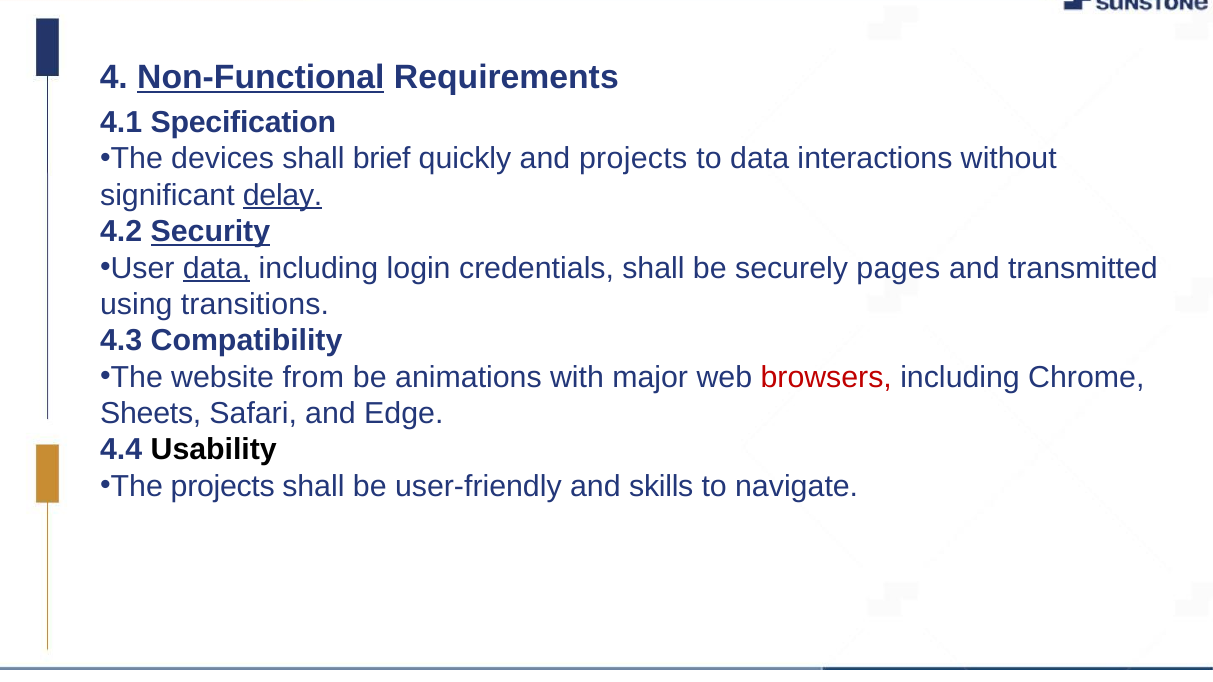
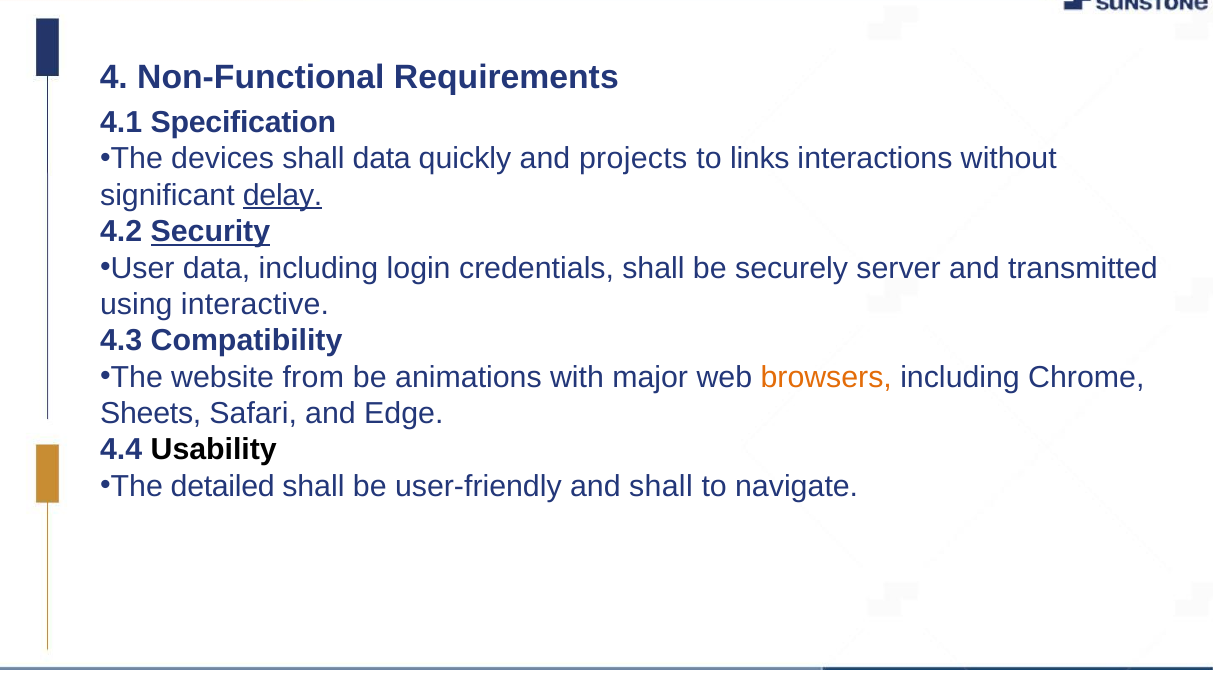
Non-Functional underline: present -> none (261, 77)
shall brief: brief -> data (382, 159)
to data: data -> links (760, 159)
data underline: present -> none (217, 268)
pages: pages -> server (899, 268)
transitions: transitions -> interactive (255, 305)
browsers colour: red -> orange (826, 377)
The projects: projects -> detailed (223, 487)
and skills: skills -> shall (661, 487)
